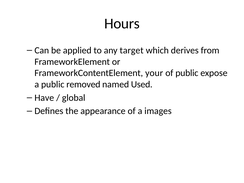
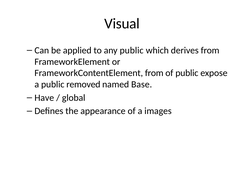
Hours: Hours -> Visual (122, 24)
any target: target -> public (132, 50)
FrameworkContentElement your: your -> from (154, 73)
Used: Used -> Base (142, 84)
